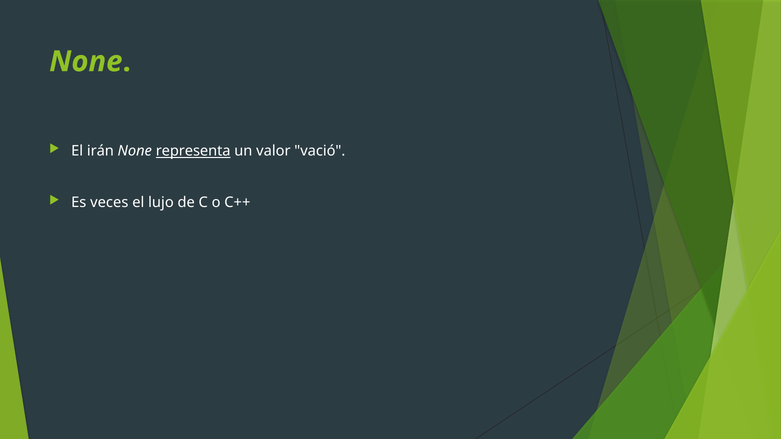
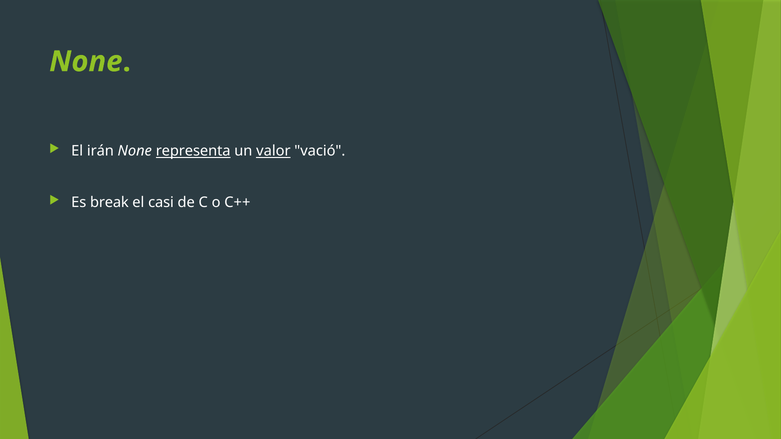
valor underline: none -> present (273, 151)
veces: veces -> break (109, 203)
lujo: lujo -> casi (161, 203)
